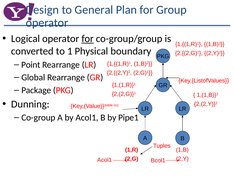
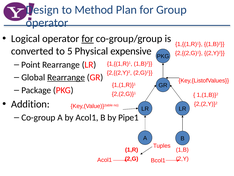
General: General -> Method (94, 10)
1: 1 -> 5 (70, 51)
boundary: boundary -> expensive (131, 51)
Rearrange underline: none -> present (66, 77)
Dunning: Dunning -> Addition (30, 104)
